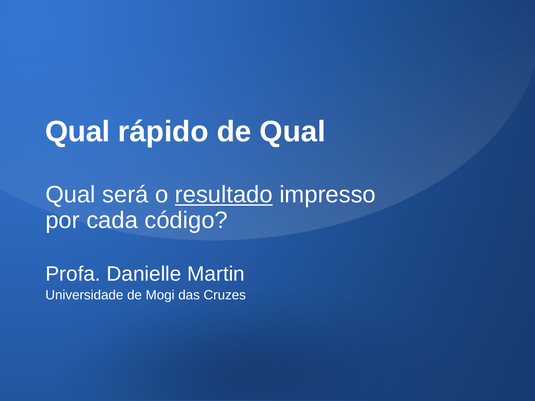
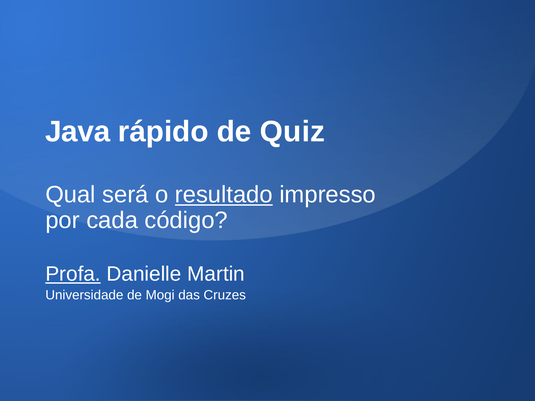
Qual: Qual -> Java (78, 132)
de Qual: Qual -> Quiz (293, 132)
Profa underline: none -> present (73, 274)
